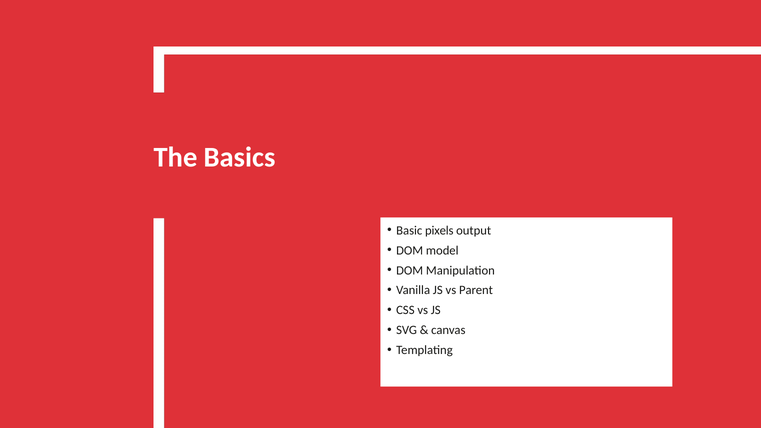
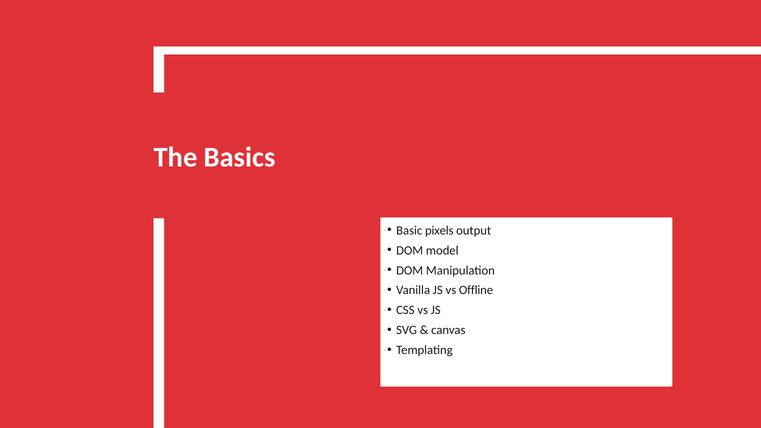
Parent: Parent -> Offline (476, 290)
